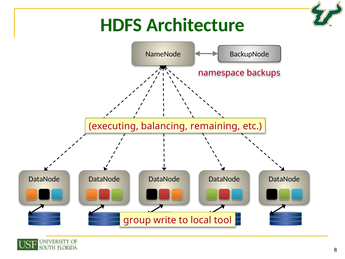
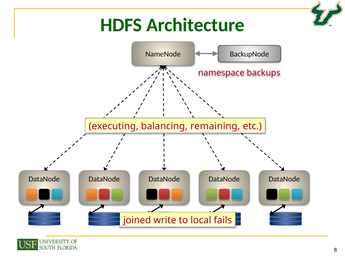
group: group -> joined (137, 220)
tool: tool -> fails (223, 220)
